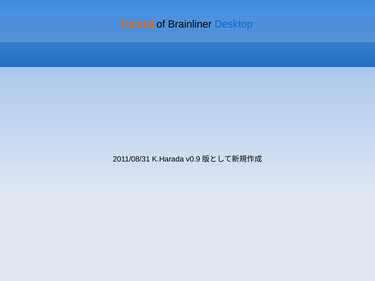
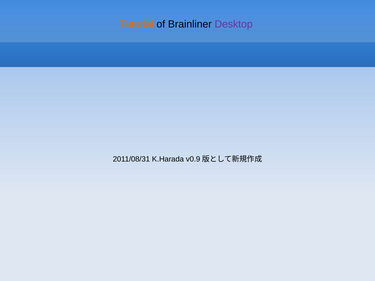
Desktop colour: blue -> purple (234, 24)
